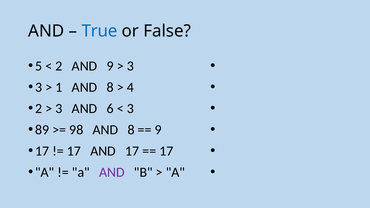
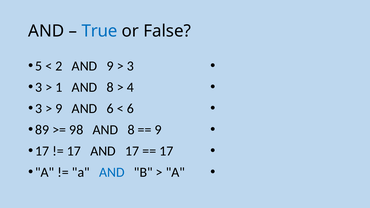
2: 2 -> 3 (39, 109)
3: 3 -> 9 (59, 109)
3: 3 -> 6 (130, 109)
AND colour: purple -> blue (112, 172)
